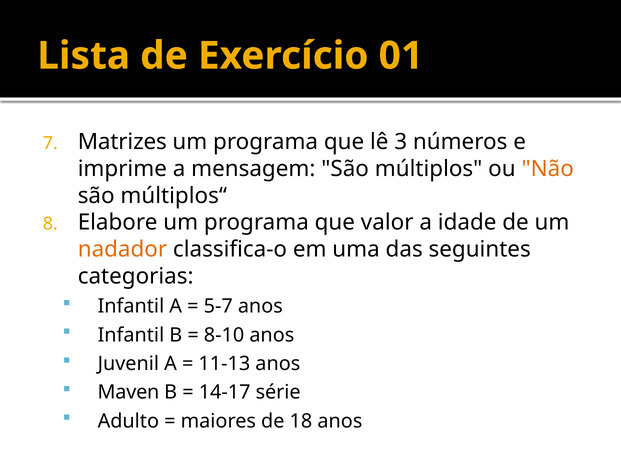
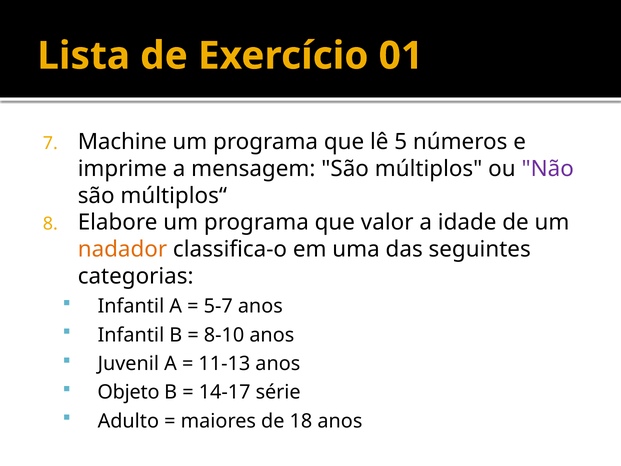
Matrizes: Matrizes -> Machine (122, 142)
3: 3 -> 5 (401, 142)
Não colour: orange -> purple (548, 169)
Maven: Maven -> Objeto (128, 392)
